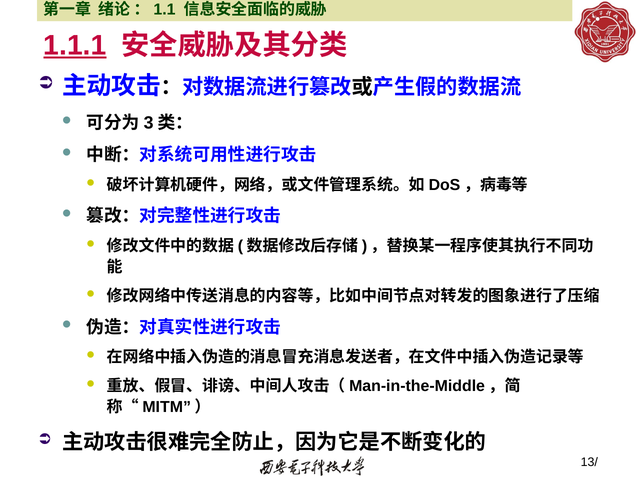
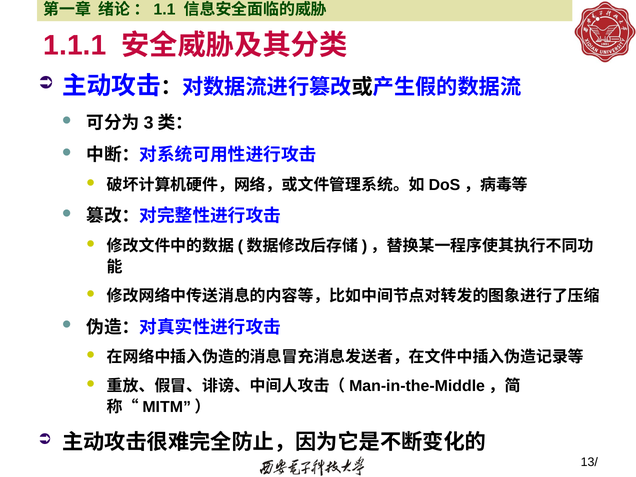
1.1.1 underline: present -> none (75, 45)
